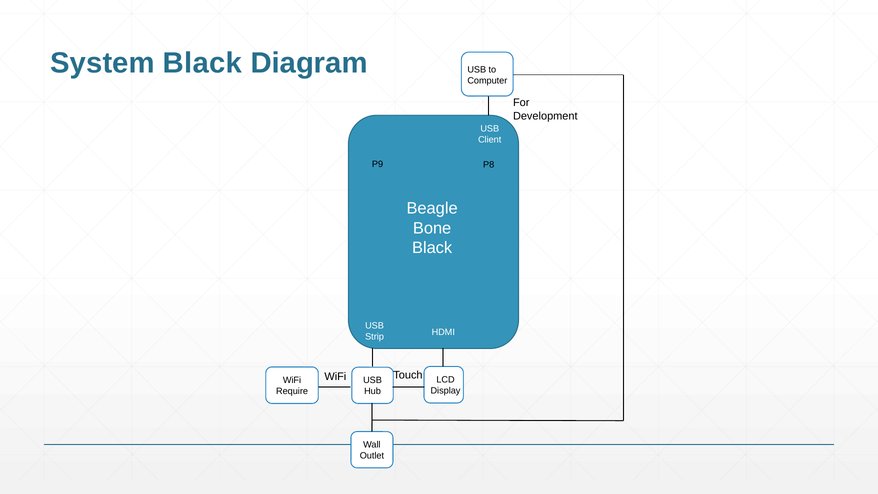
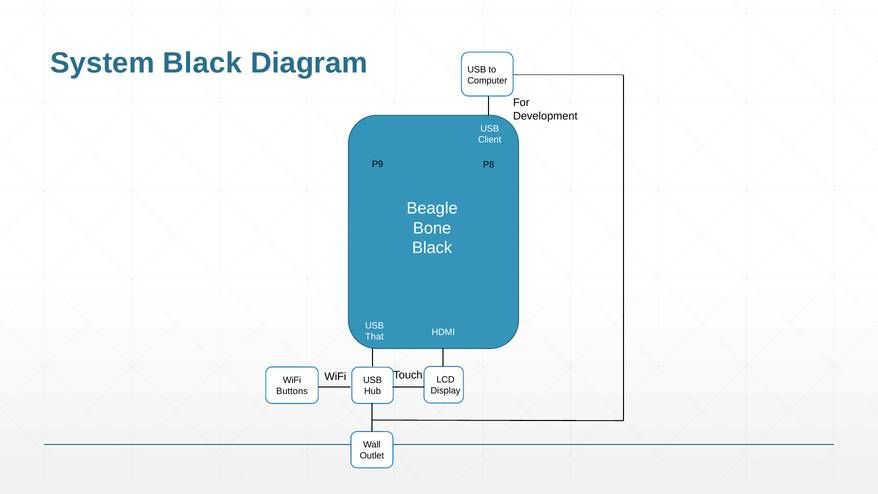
Strip: Strip -> That (374, 336)
Require: Require -> Buttons (292, 391)
